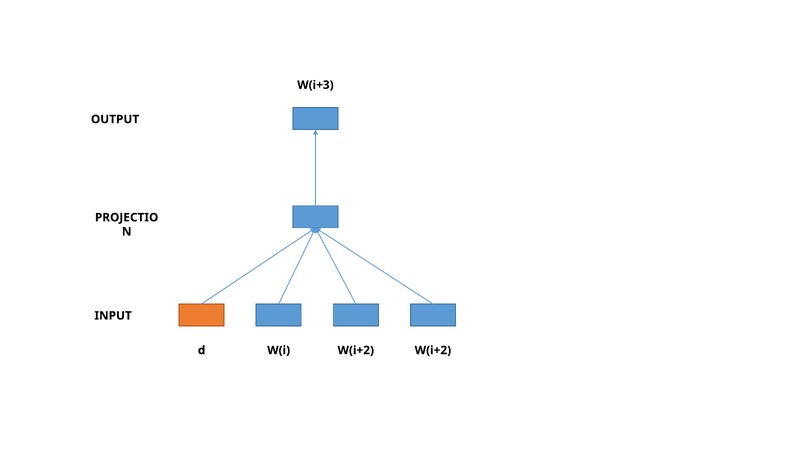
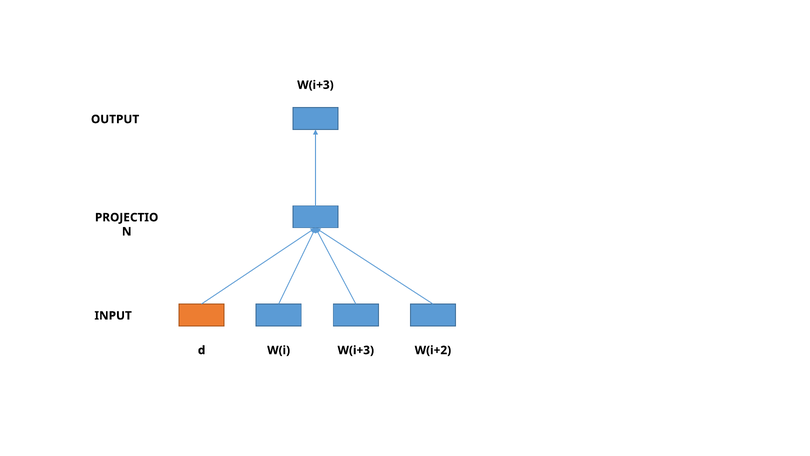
W(i W(i+2: W(i+2 -> W(i+3 (356, 350)
